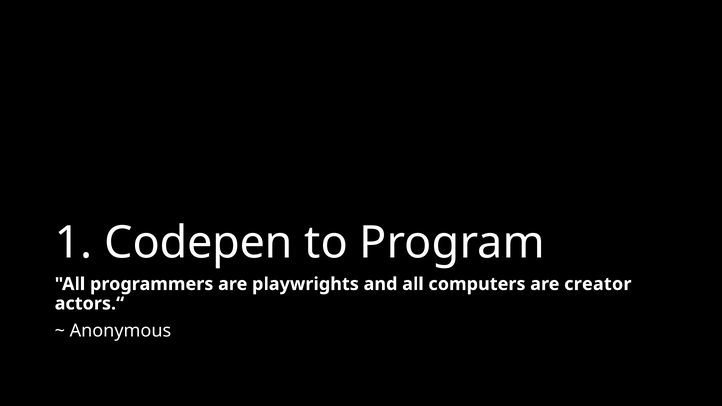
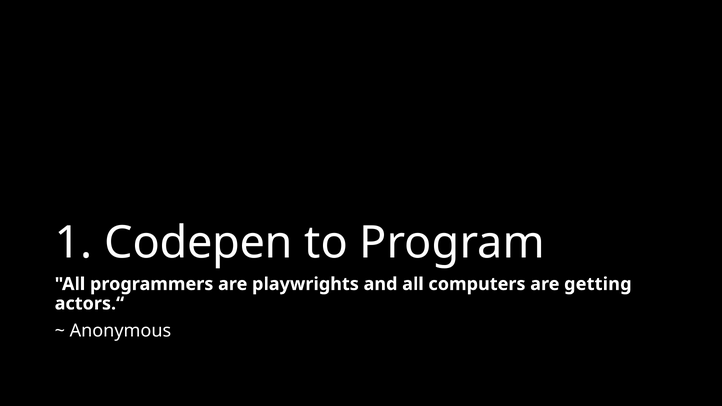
creator: creator -> getting (598, 284)
